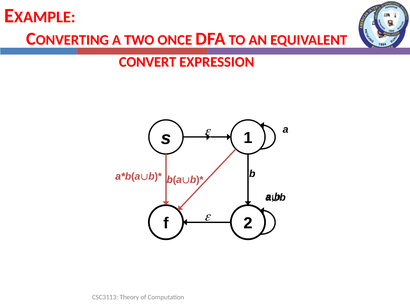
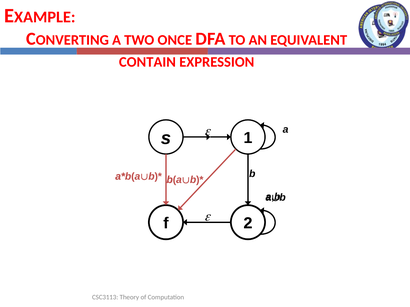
CONVERT: CONVERT -> CONTAIN (147, 62)
